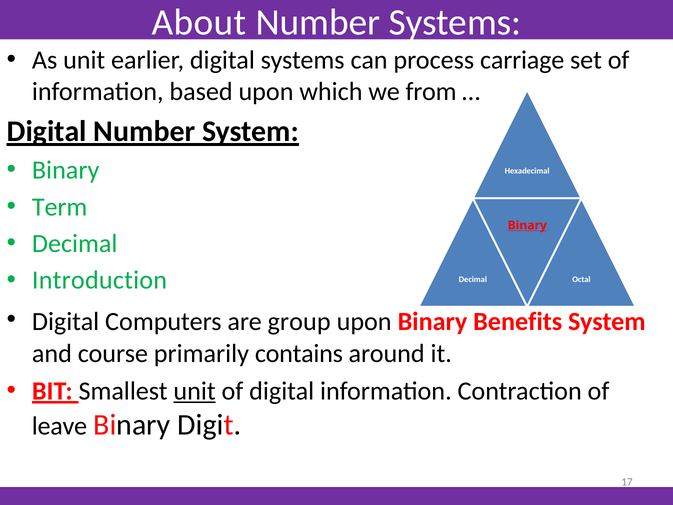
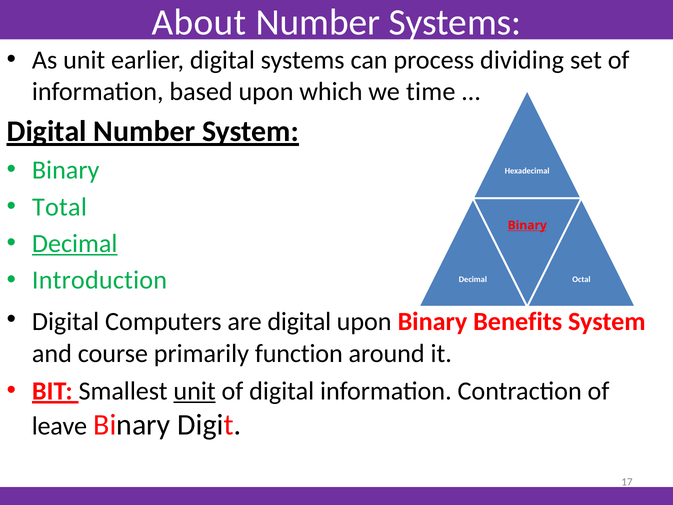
carriage: carriage -> dividing (522, 60)
from: from -> time (431, 92)
Term: Term -> Total (59, 207)
Decimal underline: none -> present (75, 243)
are group: group -> digital (299, 321)
contains: contains -> function (299, 353)
